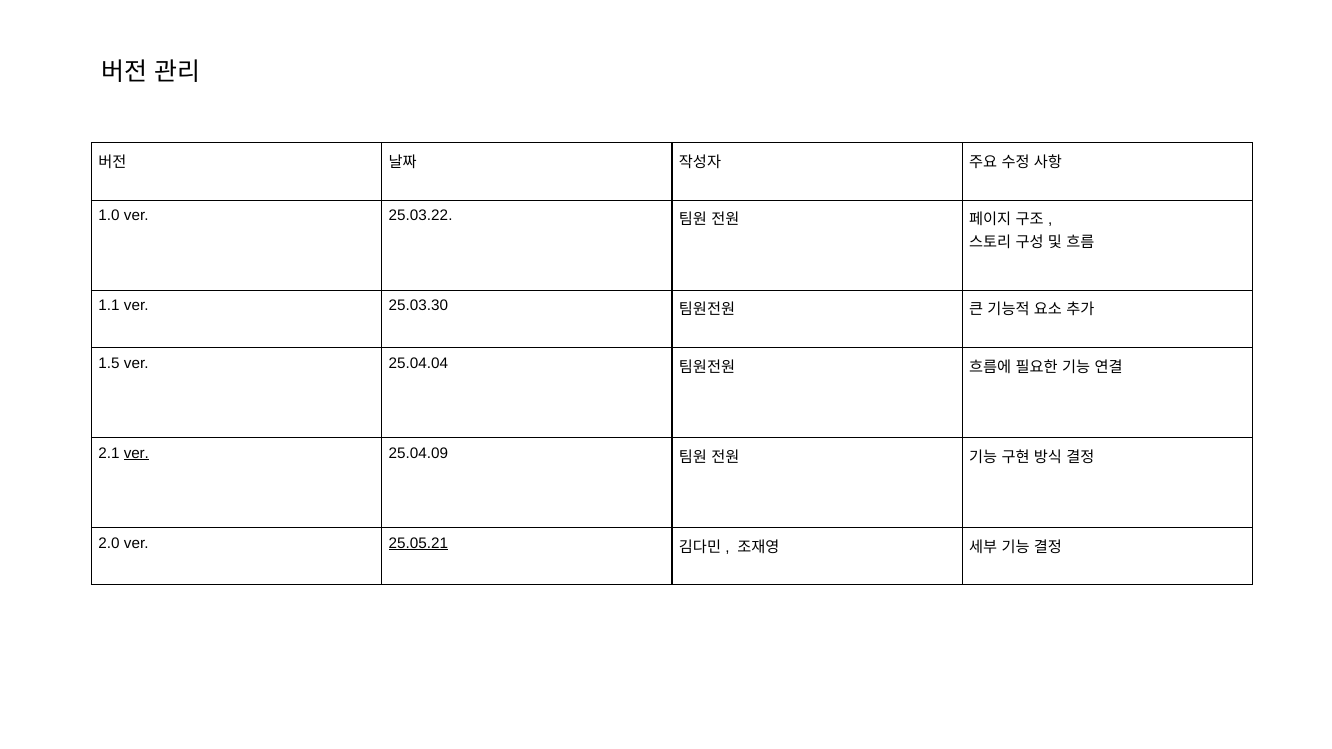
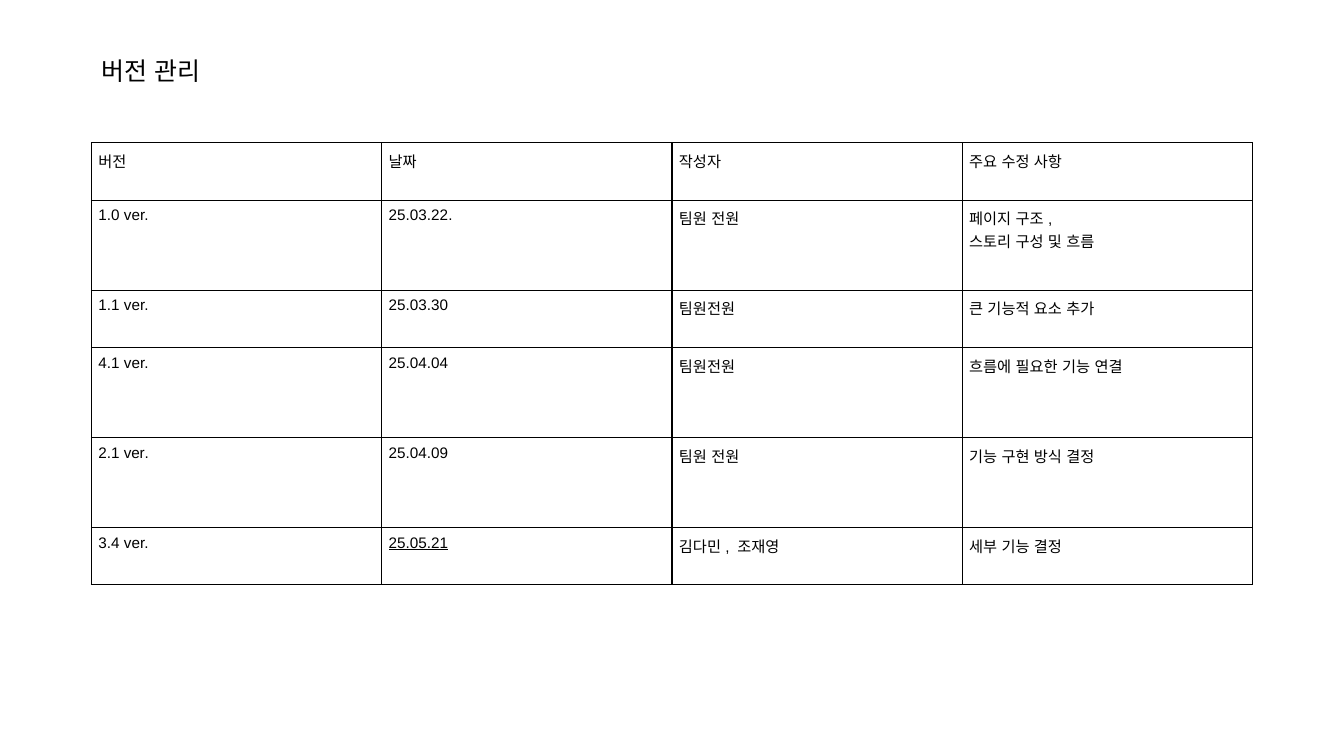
1.5: 1.5 -> 4.1 (109, 363)
ver underline: present -> none (136, 453)
2.0: 2.0 -> 3.4 (109, 543)
